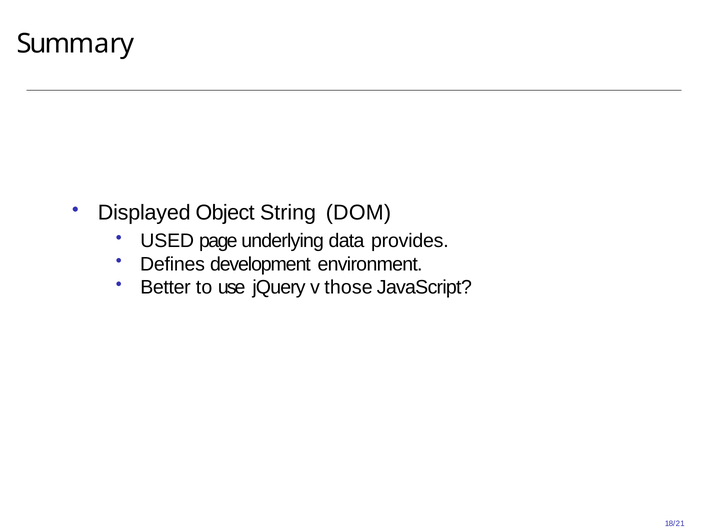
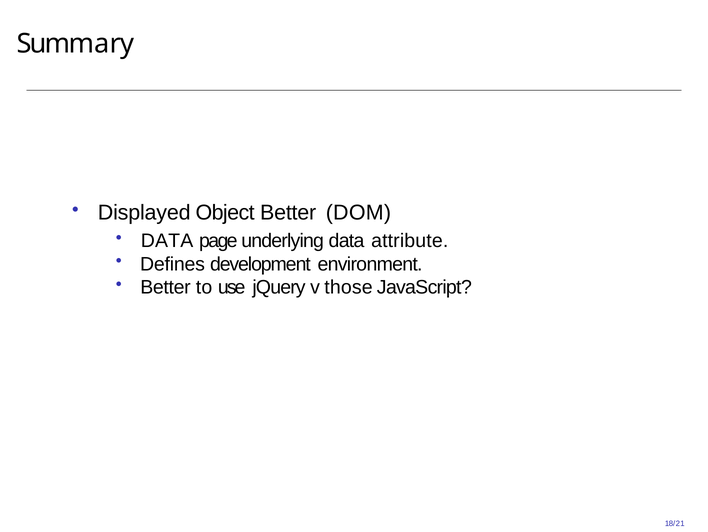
Object String: String -> Better (288, 213)
USED: USED -> DATA (167, 241)
provides: provides -> attribute (410, 241)
